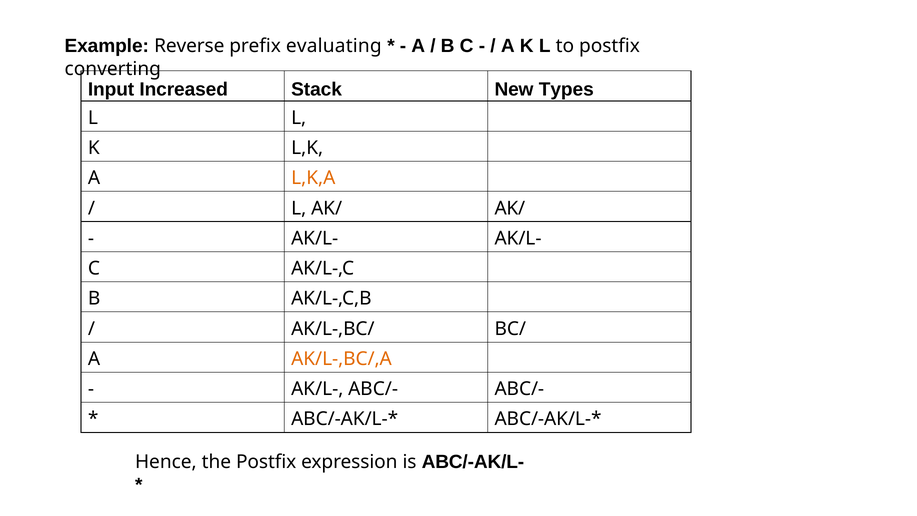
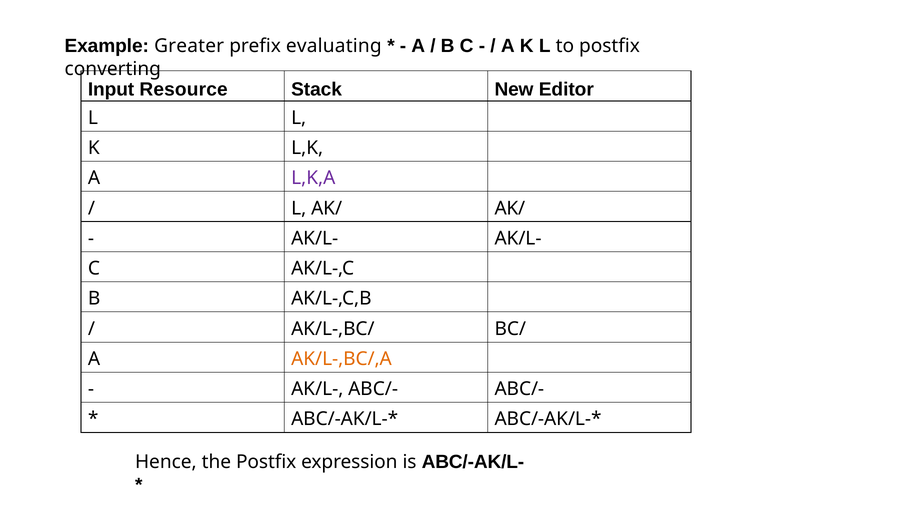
Reverse: Reverse -> Greater (189, 46)
Increased: Increased -> Resource (184, 89)
Types: Types -> Editor (566, 89)
L,K,A colour: orange -> purple (313, 178)
